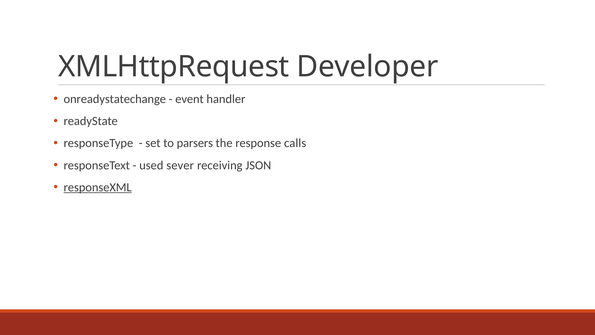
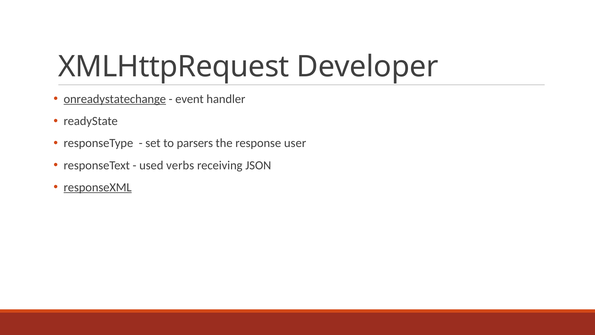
onreadystatechange underline: none -> present (115, 99)
calls: calls -> user (295, 143)
sever: sever -> verbs (180, 165)
